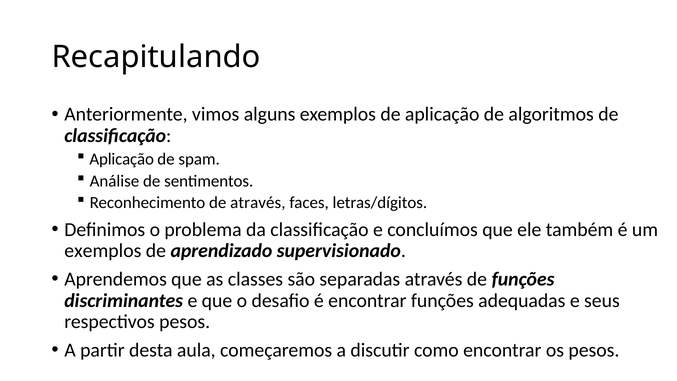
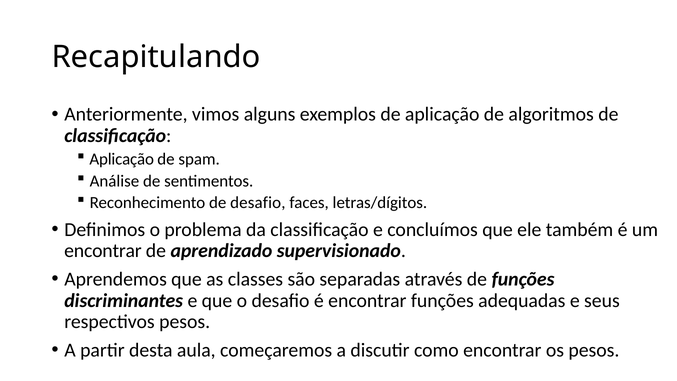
de através: através -> desafio (258, 203)
exemplos: exemplos -> encontrar (103, 251)
